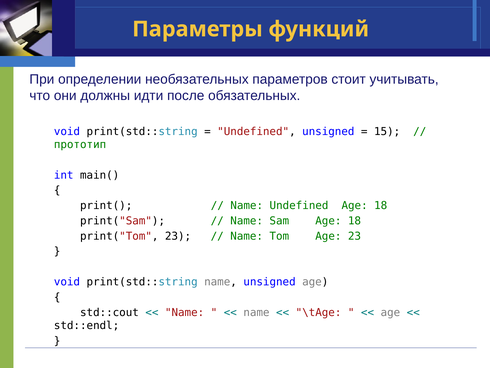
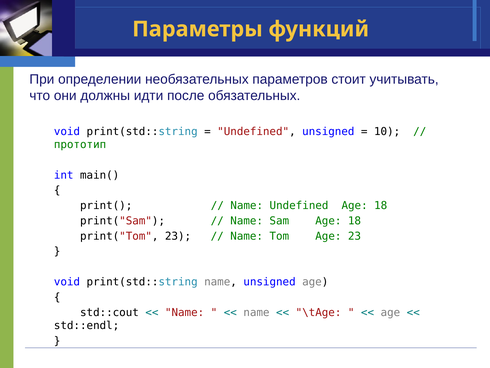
15: 15 -> 10 (387, 131)
